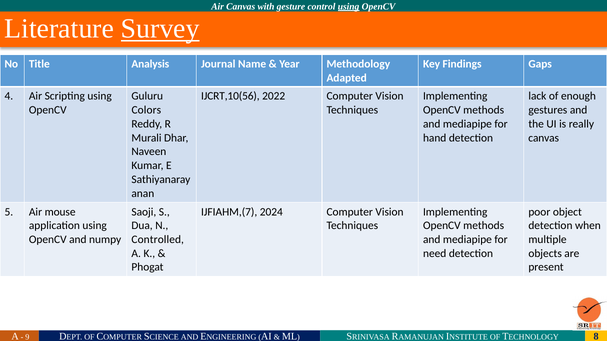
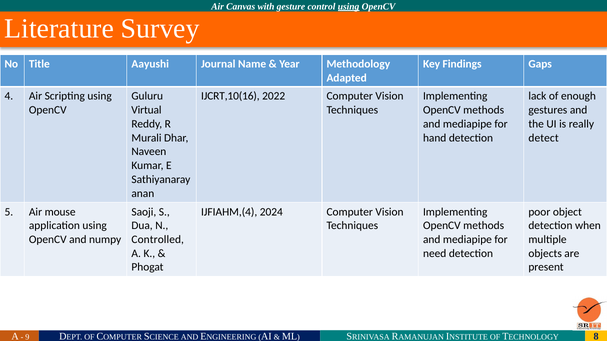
Survey underline: present -> none (160, 29)
Analysis: Analysis -> Aayushi (150, 64)
IJCRT,10(56: IJCRT,10(56 -> IJCRT,10(16 (230, 96)
Colors: Colors -> Virtual (146, 110)
canvas: canvas -> detect (544, 138)
IJFIAHM,(7: IJFIAHM,(7 -> IJFIAHM,(4 (229, 212)
